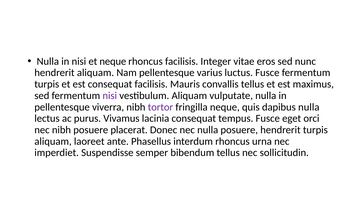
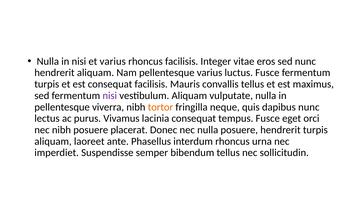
et neque: neque -> varius (113, 61)
tortor colour: purple -> orange (160, 107)
dapibus nulla: nulla -> nunc (309, 107)
